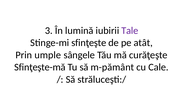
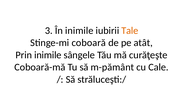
În lumină: lumină -> inimile (79, 31)
Tale colour: purple -> orange (130, 31)
sfinţeşte: sfinţeşte -> coboară (89, 43)
Prin umple: umple -> inimile (48, 55)
Sfinţeşte-mă: Sfinţeşte-mă -> Coboară-mă (40, 67)
